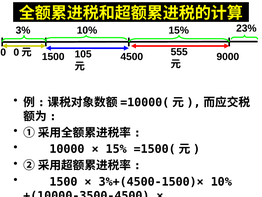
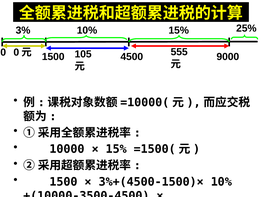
23%: 23% -> 25% (246, 28)
